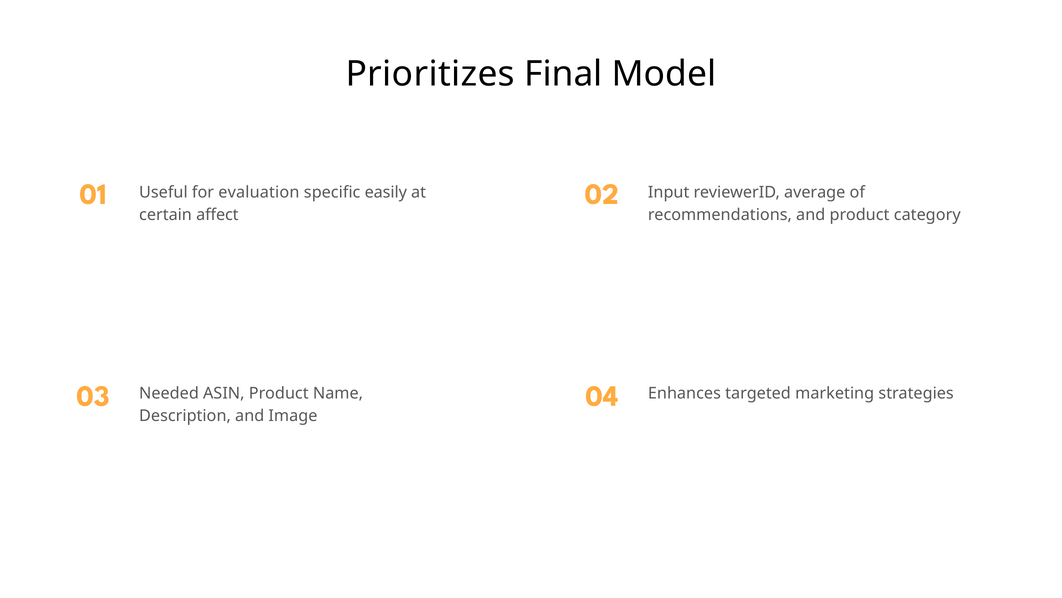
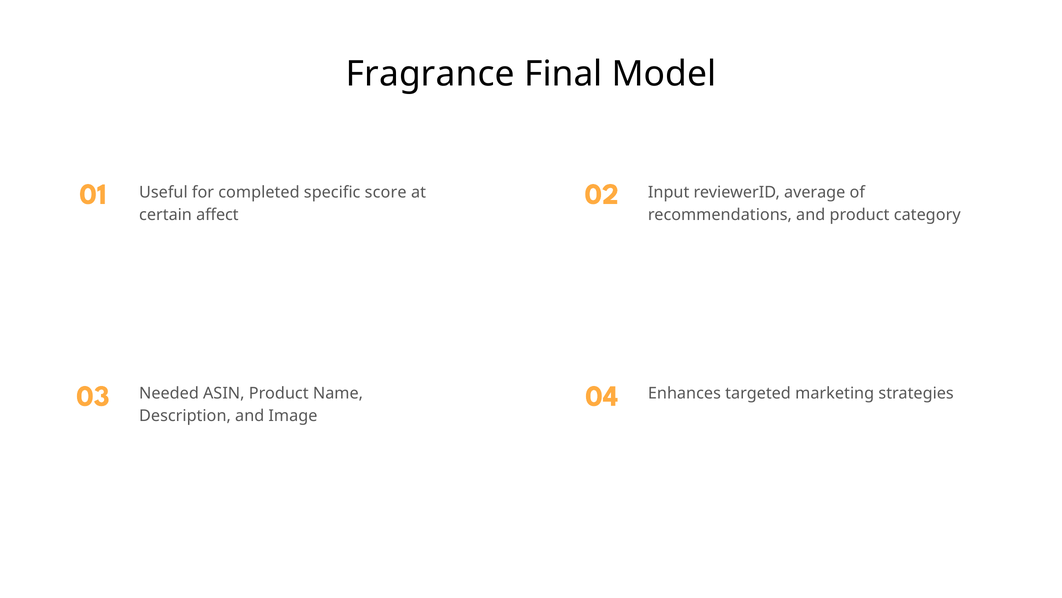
Prioritizes: Prioritizes -> Fragrance (430, 74)
evaluation: evaluation -> completed (259, 192)
easily: easily -> score (386, 192)
